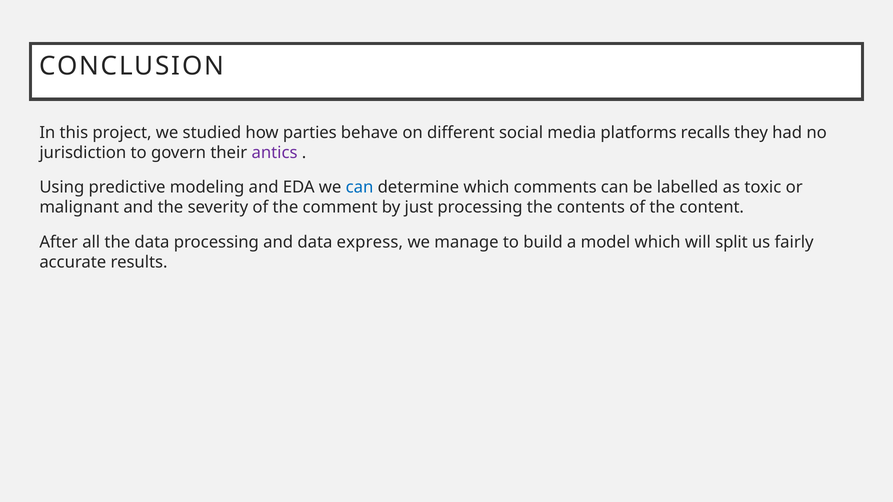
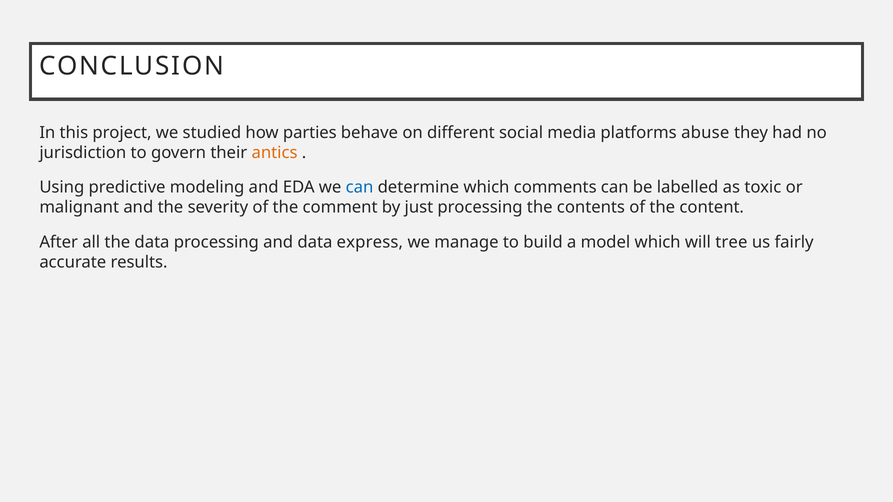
recalls: recalls -> abuse (705, 133)
antics colour: purple -> orange (275, 153)
split: split -> tree (731, 242)
